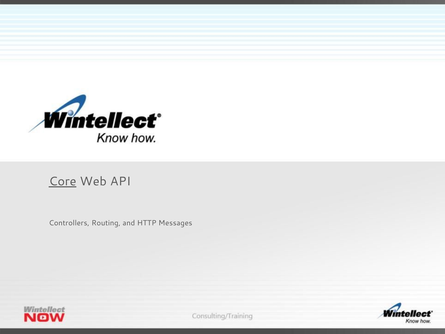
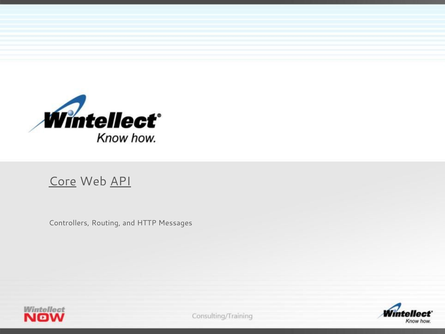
API underline: none -> present (120, 181)
